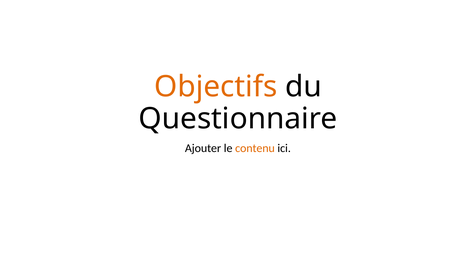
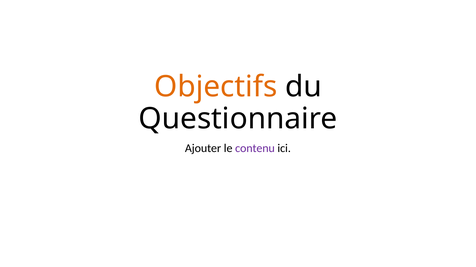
contenu colour: orange -> purple (255, 149)
